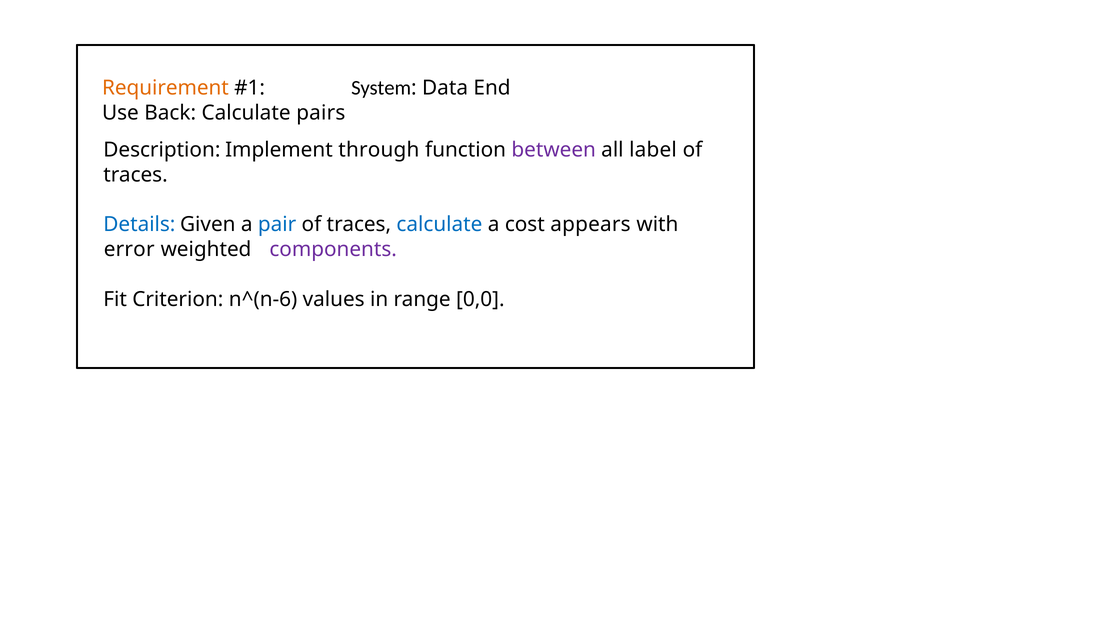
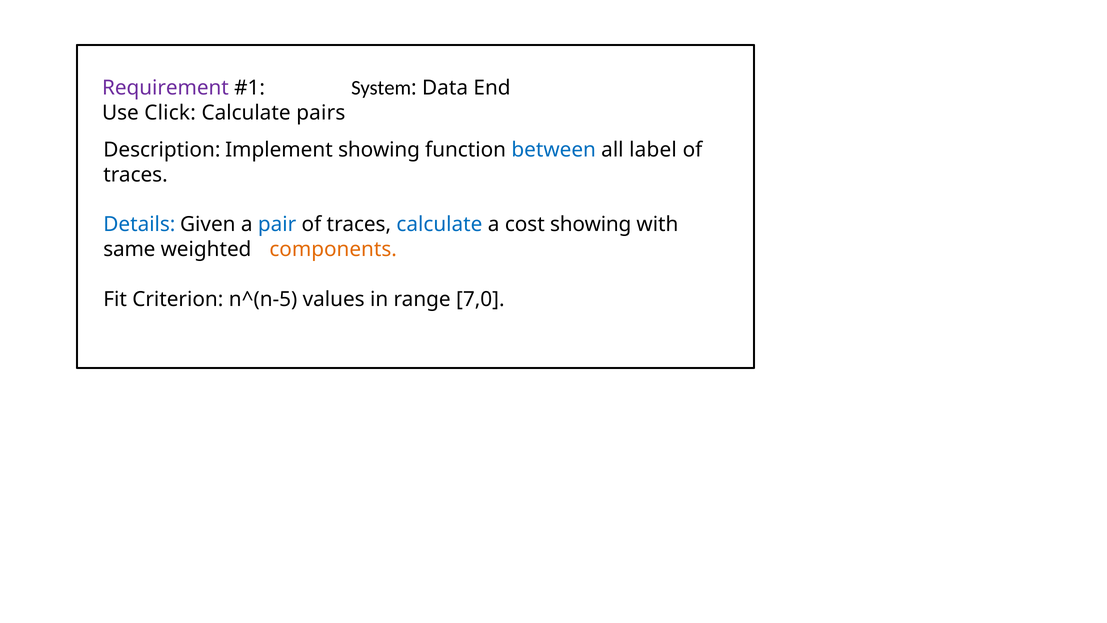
Requirement colour: orange -> purple (165, 88)
Back: Back -> Click (170, 113)
Implement through: through -> showing (379, 150)
between colour: purple -> blue (554, 150)
cost appears: appears -> showing (591, 224)
error: error -> same (129, 249)
components colour: purple -> orange (333, 249)
n^(n-6: n^(n-6 -> n^(n-5 (263, 299)
0,0: 0,0 -> 7,0 (480, 299)
